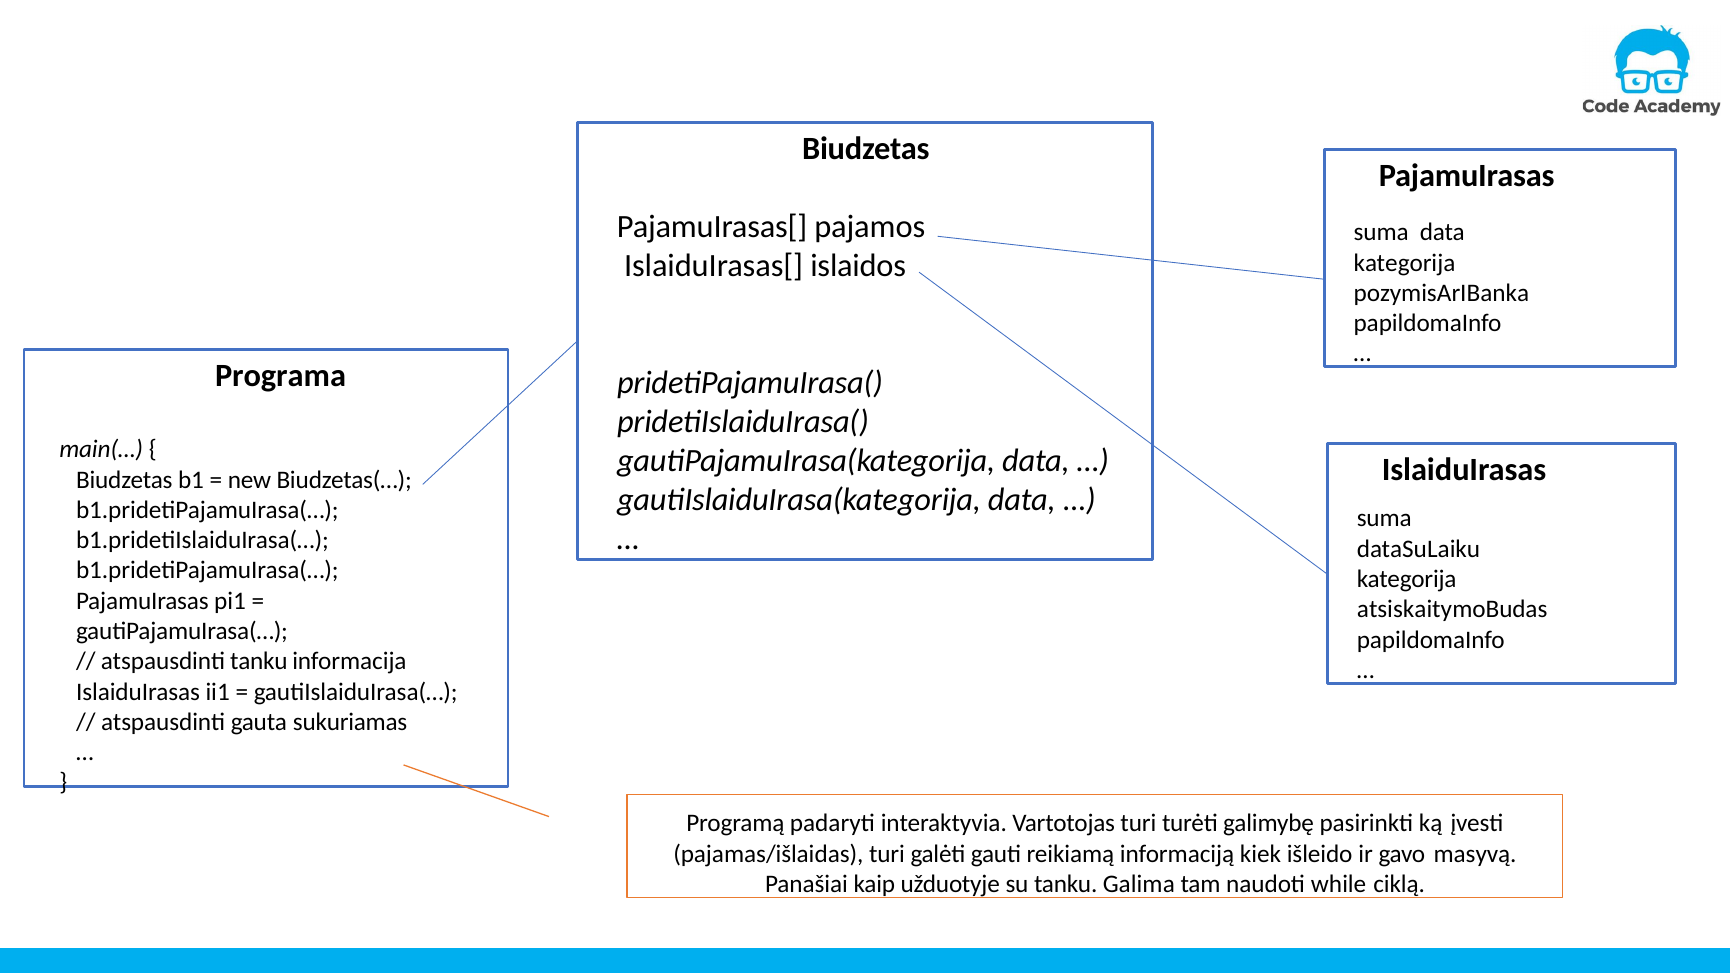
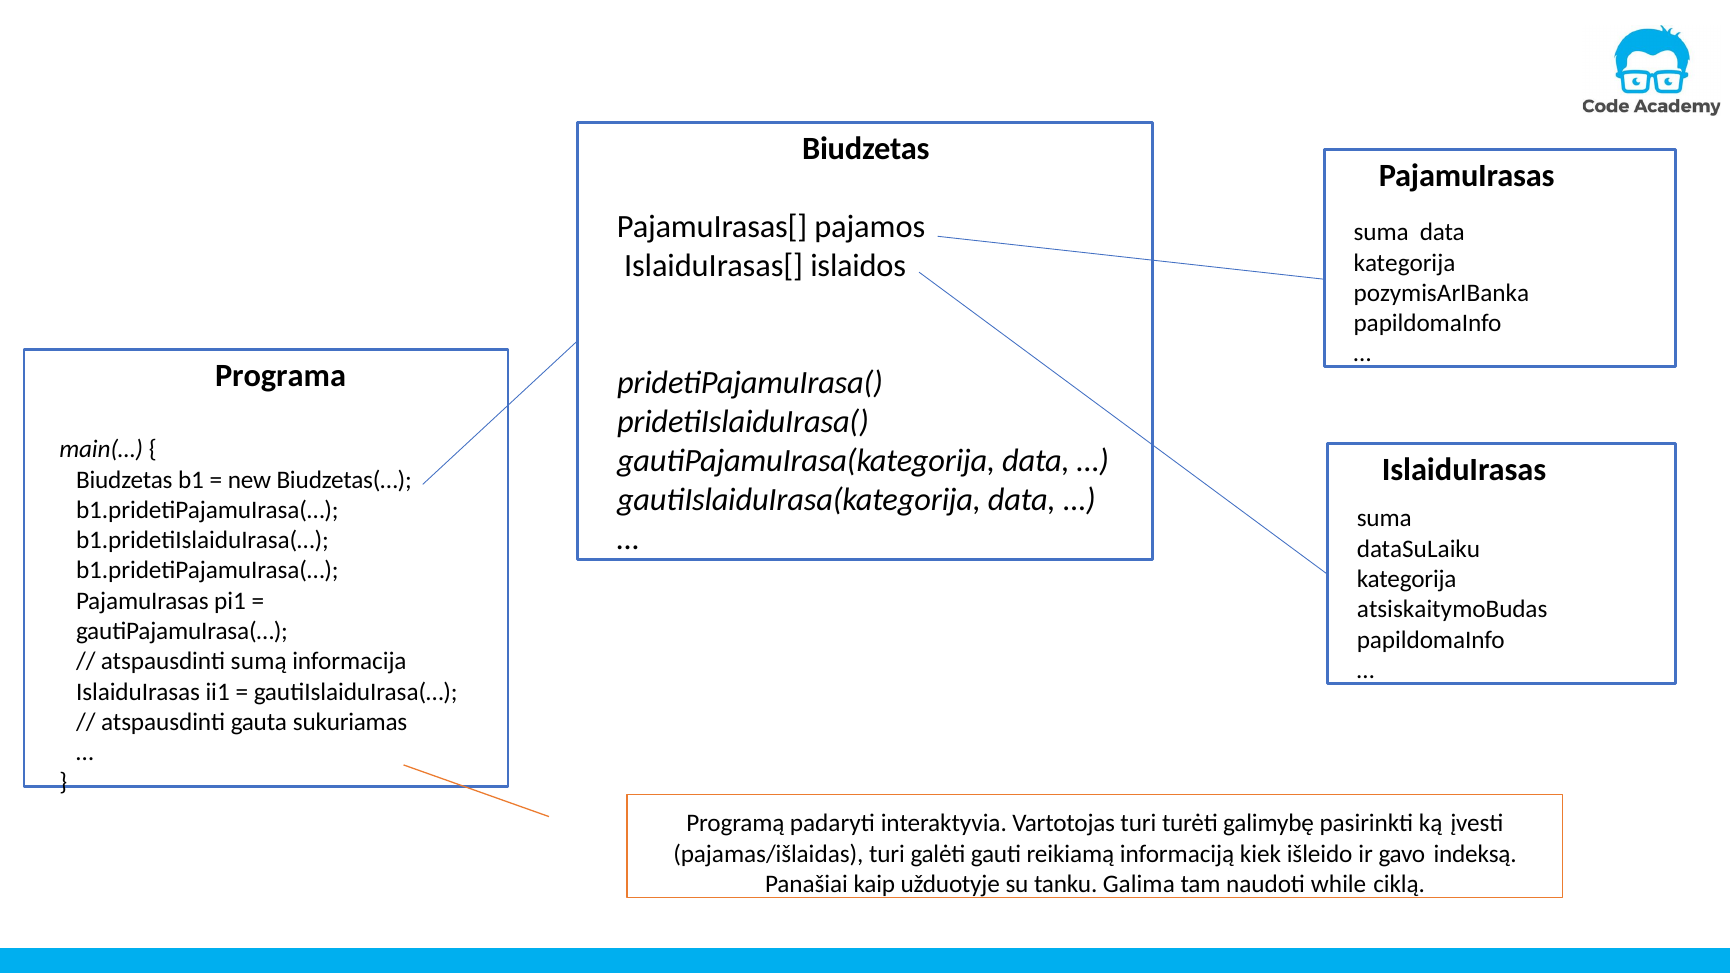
atspausdinti tanku: tanku -> sumą (259, 662)
masyvą: masyvą -> indeksą (1475, 854)
